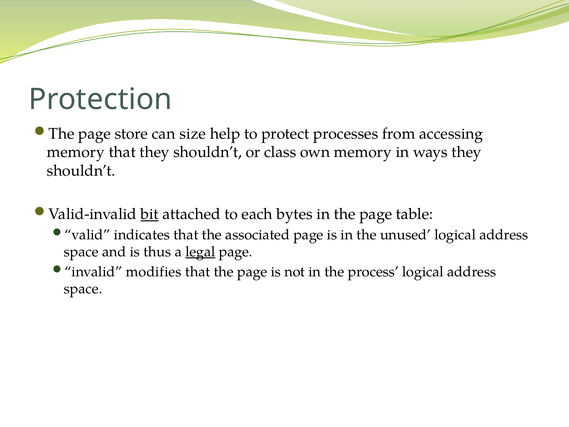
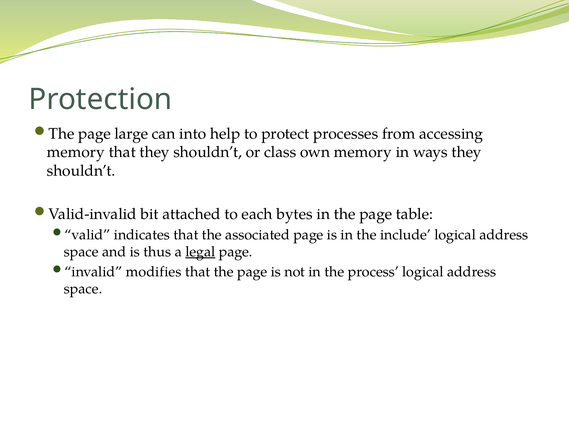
store: store -> large (131, 134)
size: size -> into (193, 134)
bit underline: present -> none (150, 214)
unused: unused -> include (405, 235)
